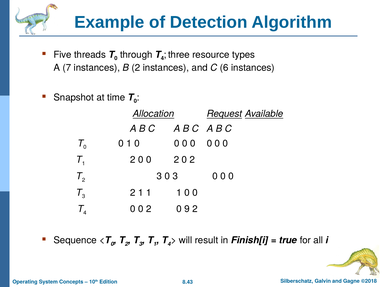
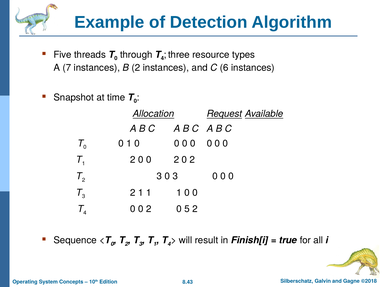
9: 9 -> 5 (187, 209)
